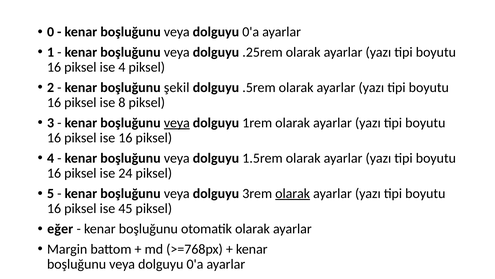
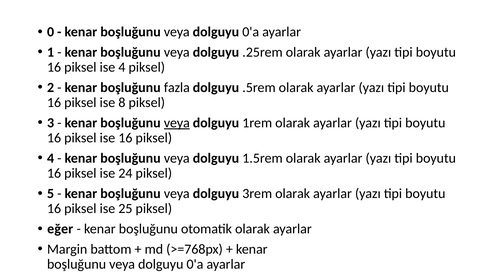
şekil: şekil -> fazla (177, 87)
olarak underline: present -> none (293, 193)
45: 45 -> 25 (125, 208)
